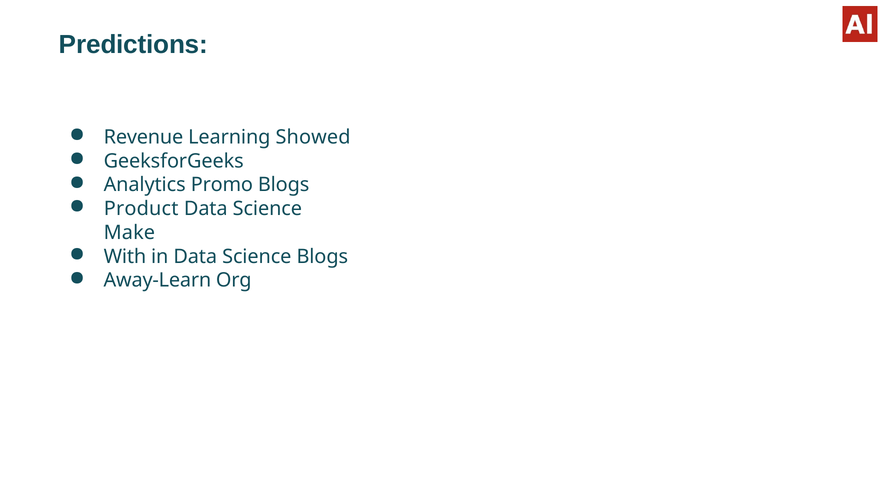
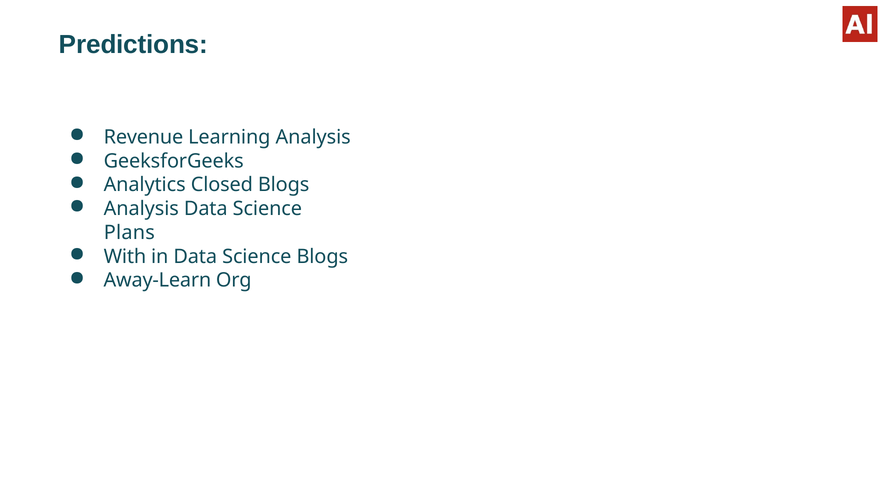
Learning Showed: Showed -> Analysis (313, 137)
Promo: Promo -> Closed (222, 185)
Product: Product -> Analysis (141, 209)
Make: Make -> Plans (129, 233)
